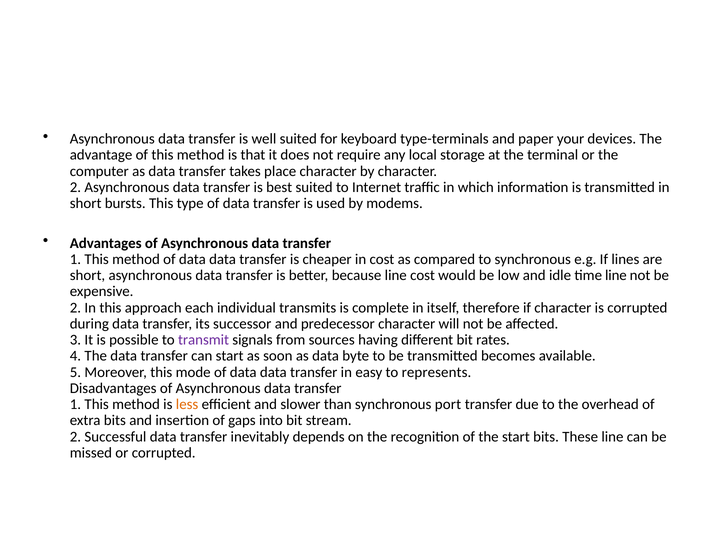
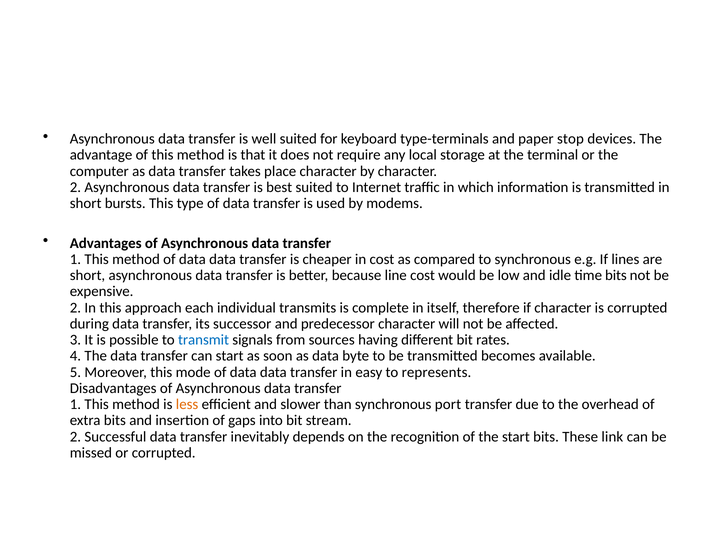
your: your -> stop (570, 139)
time line: line -> bits (616, 275)
transmit colour: purple -> blue (204, 340)
These line: line -> link (612, 437)
